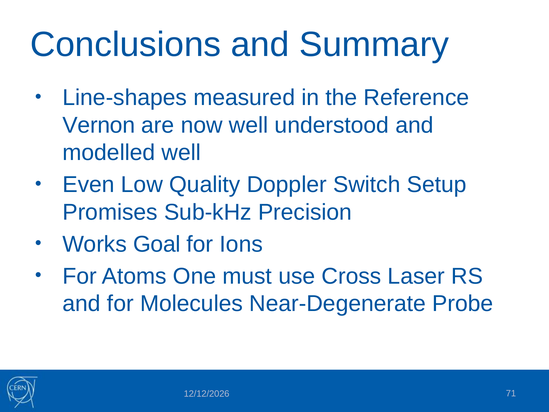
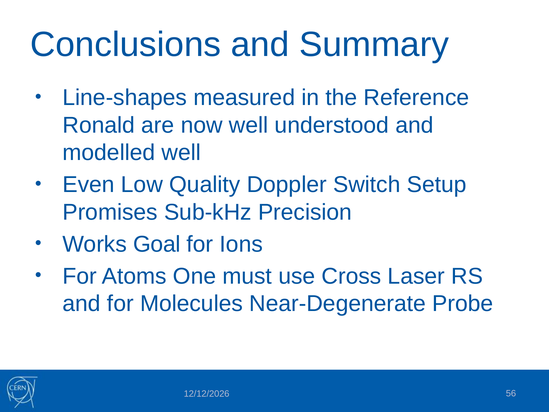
Vernon: Vernon -> Ronald (99, 125)
71: 71 -> 56 (511, 393)
